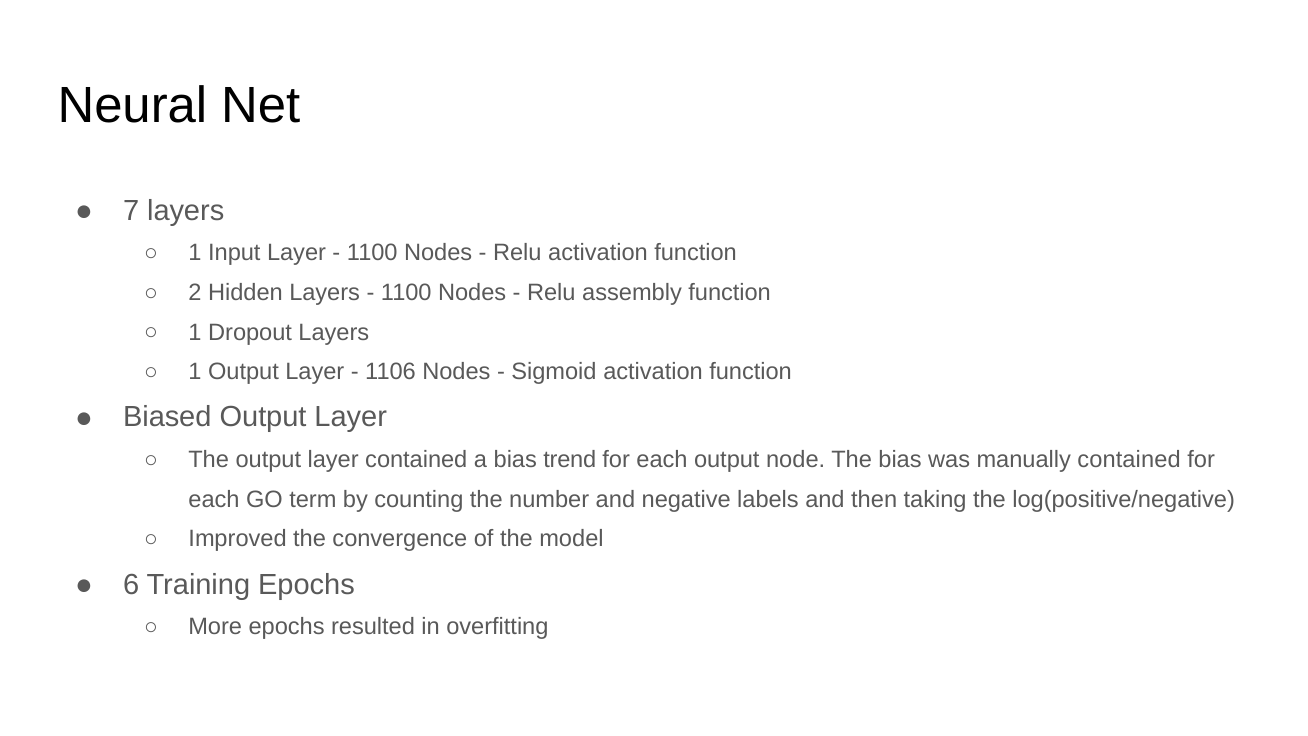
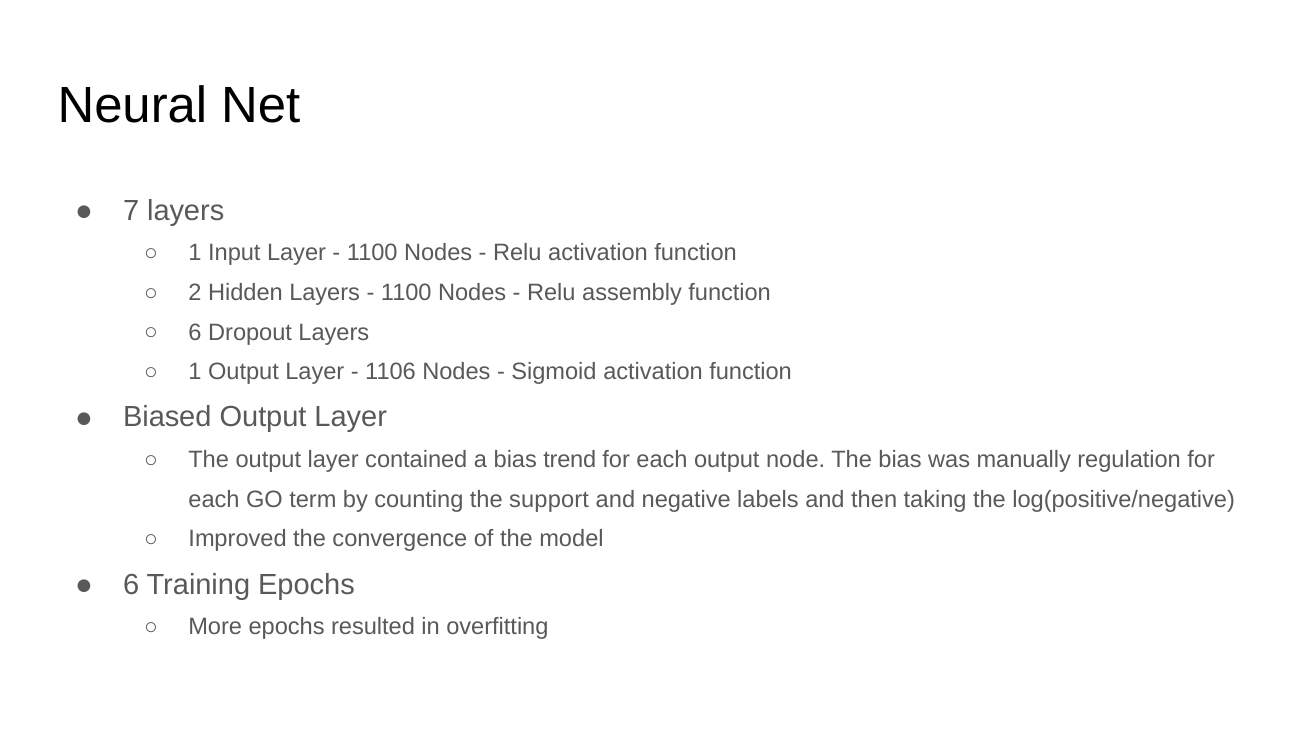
1: 1 -> 6 (195, 332)
manually contained: contained -> regulation (1129, 460)
number: number -> support (549, 499)
